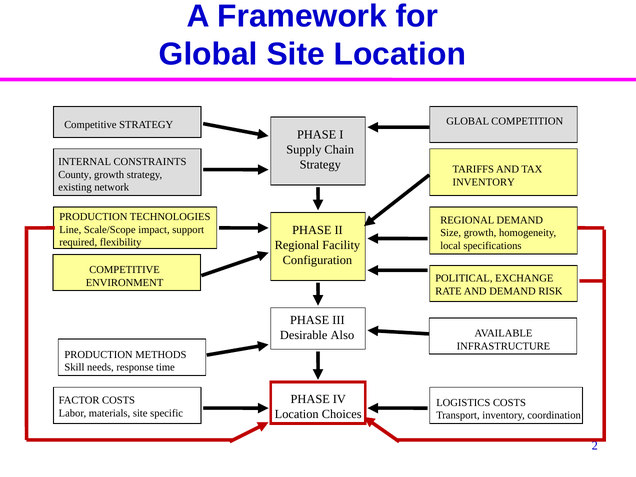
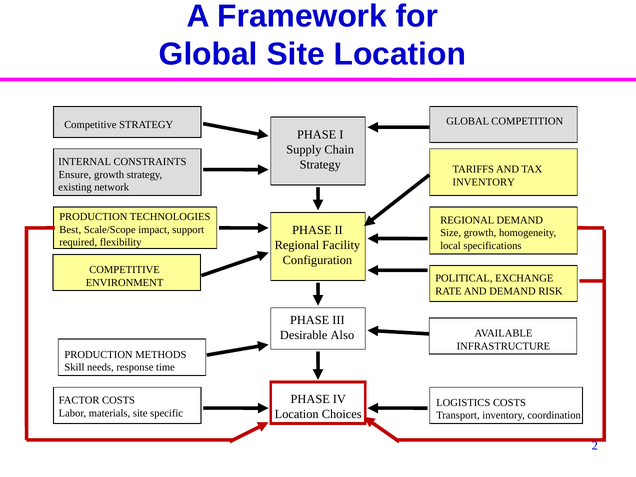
County: County -> Ensure (75, 175)
Line: Line -> Best (70, 230)
